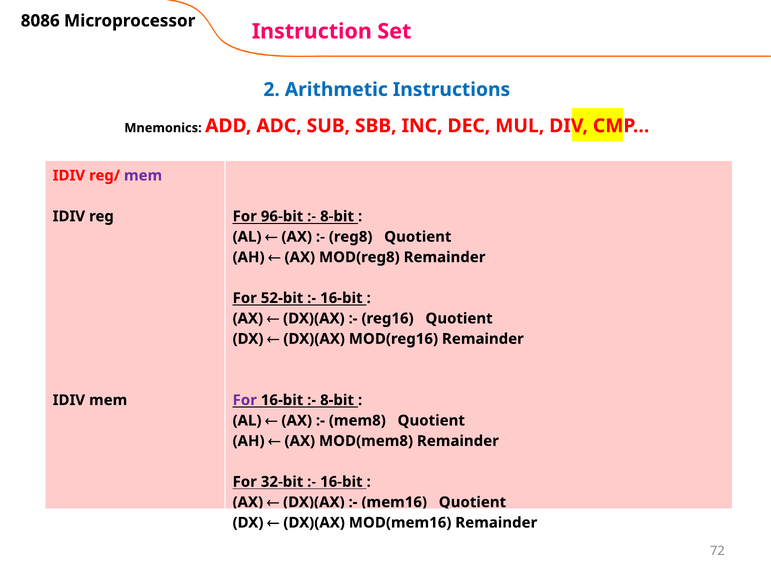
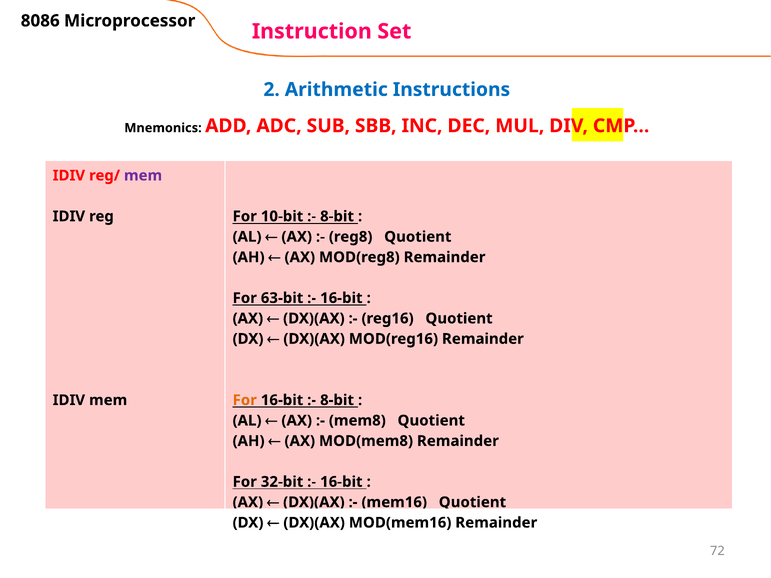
96-bit: 96-bit -> 10-bit (282, 216)
52-bit: 52-bit -> 63-bit (282, 298)
For colour: purple -> orange (245, 400)
